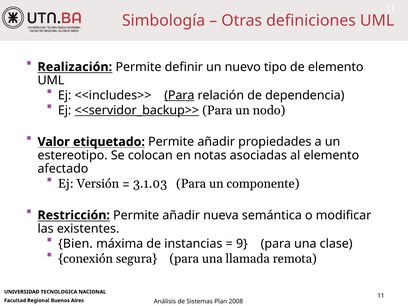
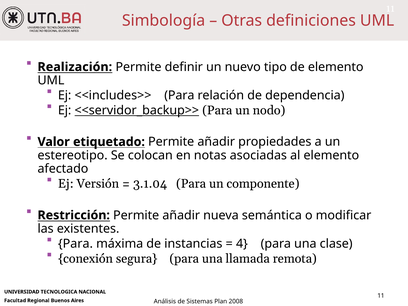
Para underline: present -> none (179, 95)
3.1.03: 3.1.03 -> 3.1.04 (150, 184)
Bien: Bien -> Para (75, 244)
9: 9 -> 4 (242, 244)
